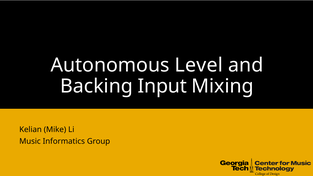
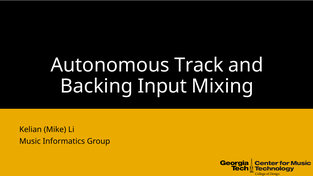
Level: Level -> Track (199, 65)
